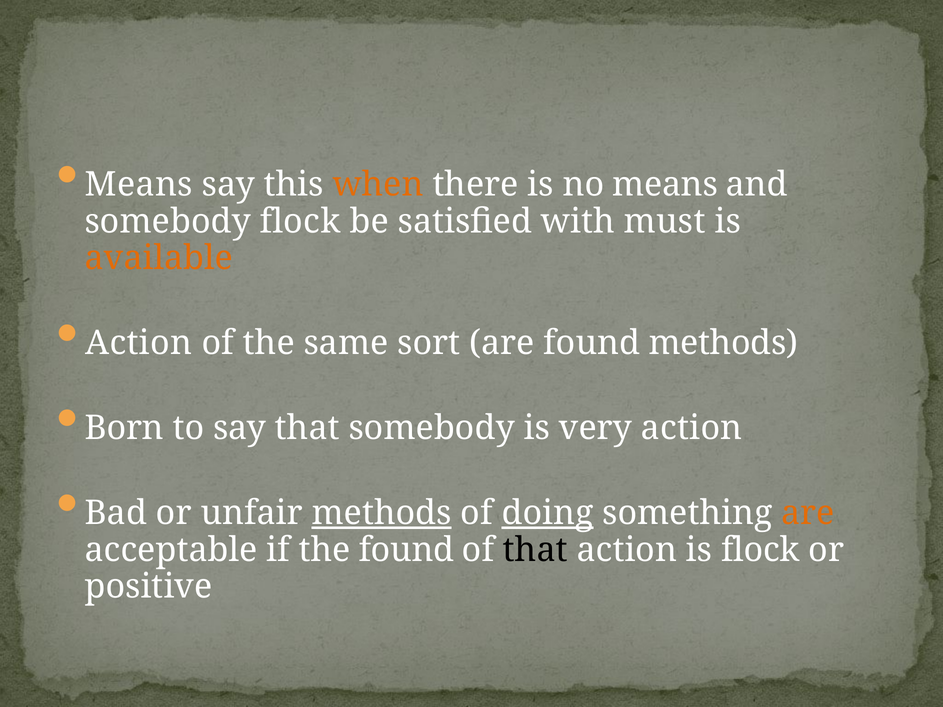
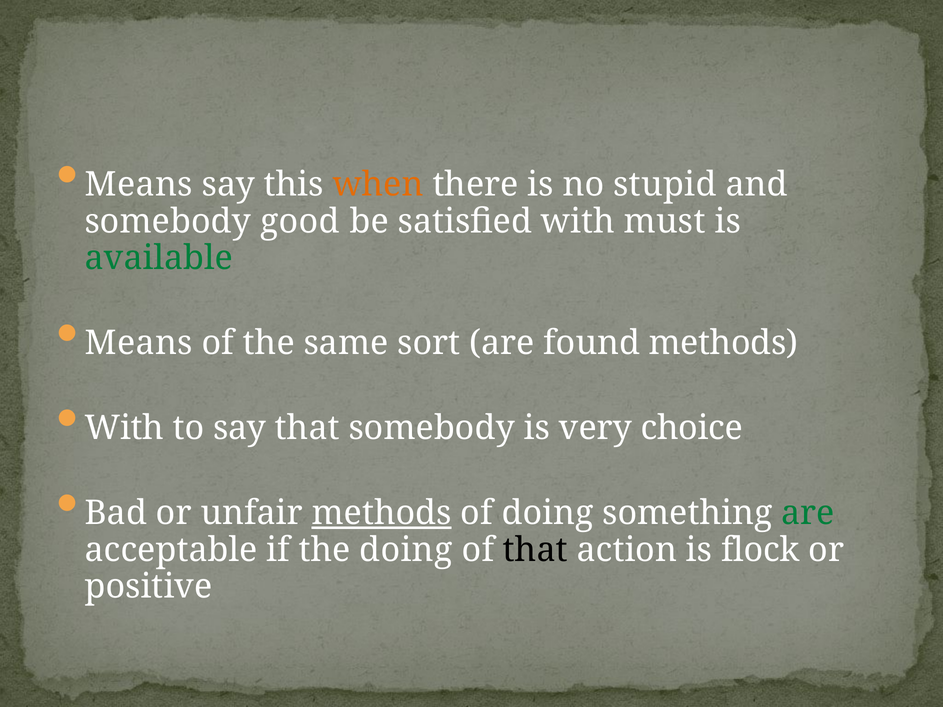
no means: means -> stupid (665, 185)
somebody flock: flock -> good (300, 221)
available colour: orange -> green (159, 258)
Action: Action -> Means (139, 343)
Born: Born -> With (124, 428)
very action: action -> choice (692, 428)
doing underline: present -> none (547, 513)
are colour: orange -> green (808, 513)
the found: found -> doing (406, 550)
